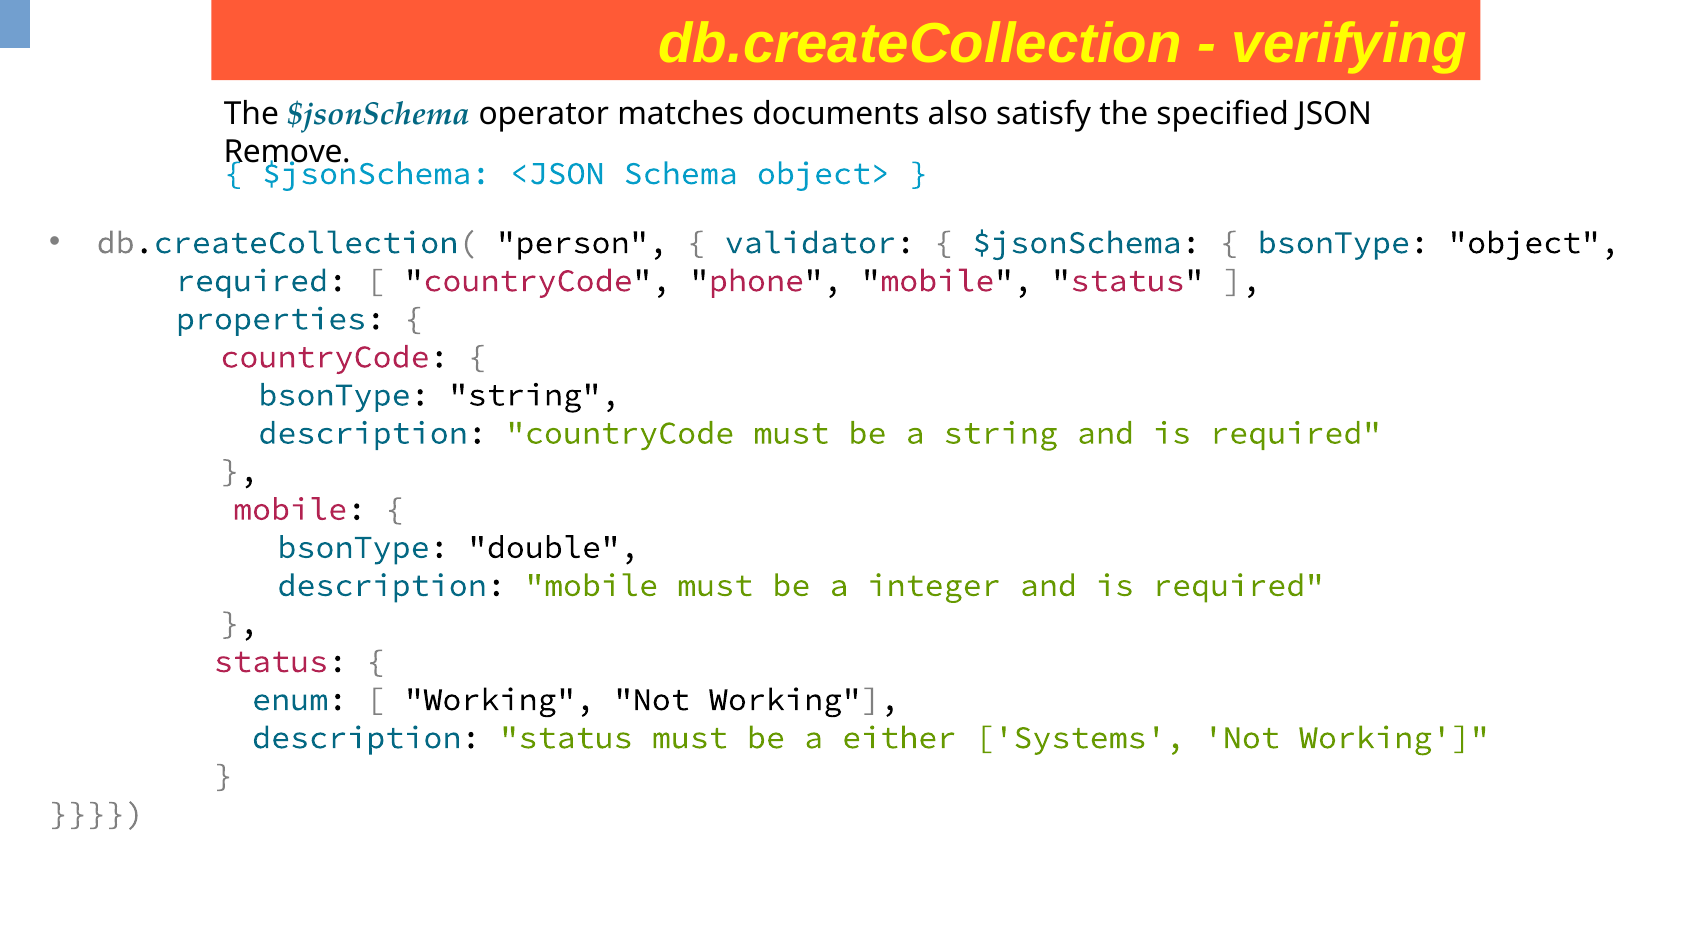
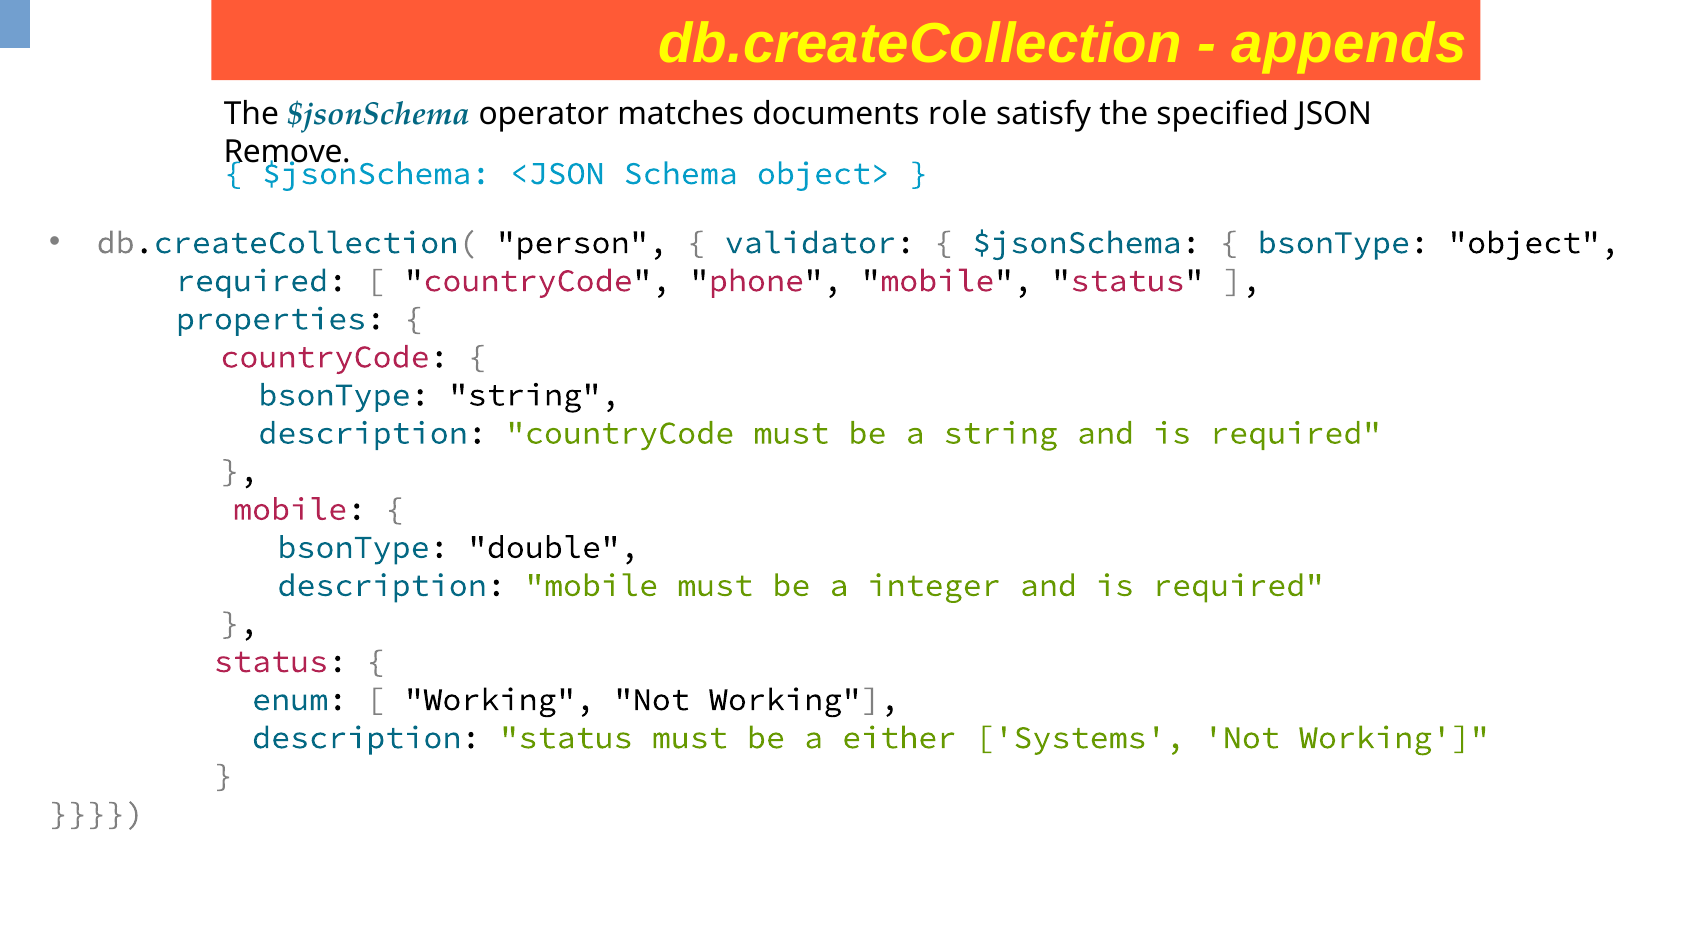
verifying: verifying -> appends (1349, 44)
also: also -> role (958, 114)
